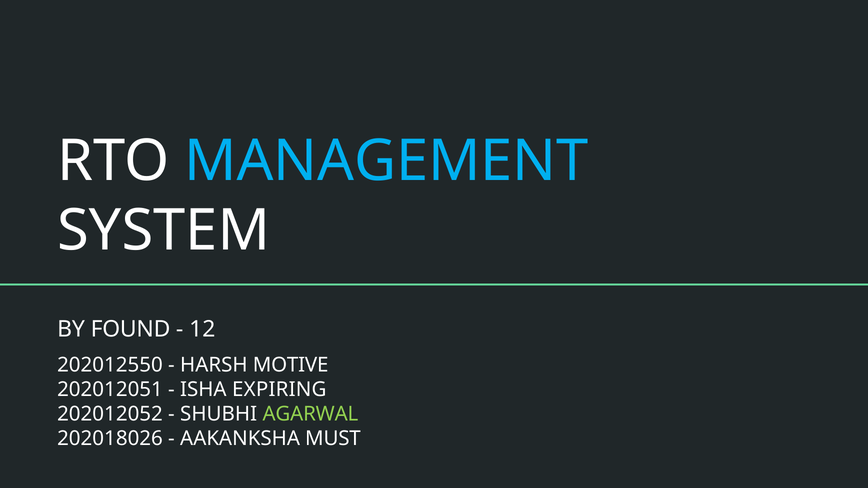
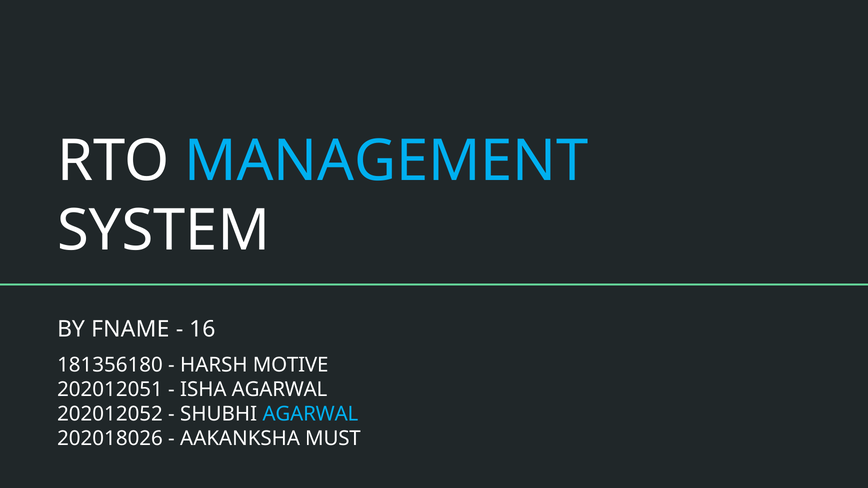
FOUND: FOUND -> FNAME (130, 329)
12: 12 -> 16 (202, 329)
202012550: 202012550 -> 181356180 (110, 365)
ISHA EXPIRING: EXPIRING -> AGARWAL (280, 390)
AGARWAL colour: light green -> light blue (310, 414)
